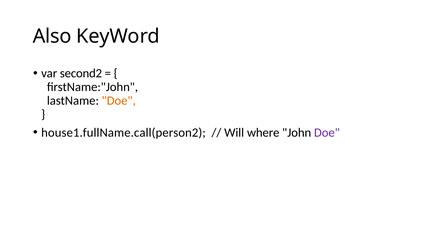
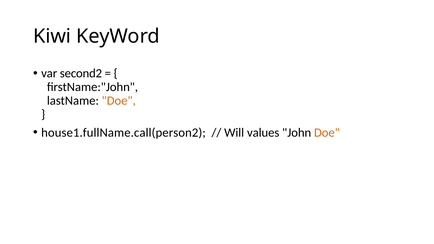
Also: Also -> Kiwi (52, 36)
where: where -> values (263, 133)
Doe colour: purple -> orange (327, 133)
